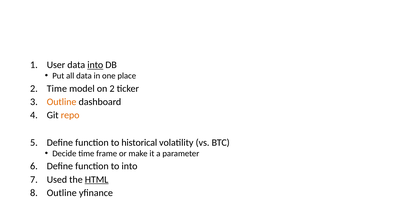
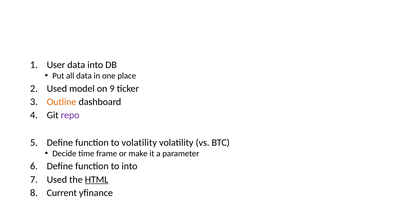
into underline: present -> none (95, 65)
Time: Time -> Used (57, 89)
on 2: 2 -> 9 (112, 89)
repo colour: orange -> purple (70, 115)
to historical: historical -> volatility (139, 143)
Outline: Outline -> Current (62, 193)
